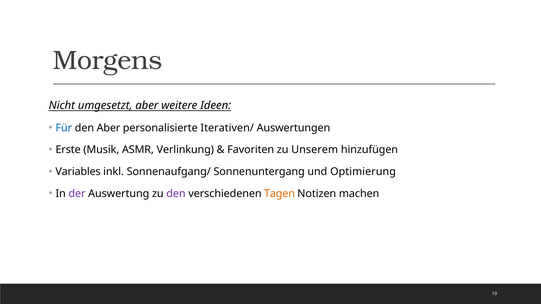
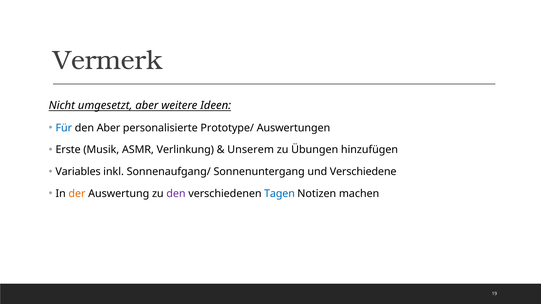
Morgens: Morgens -> Vermerk (108, 61)
Iterativen/: Iterativen/ -> Prototype/ (227, 128)
Favoriten: Favoriten -> Unserem (251, 150)
Unserem: Unserem -> Übungen (315, 150)
Optimierung: Optimierung -> Verschiedene (363, 172)
der colour: purple -> orange (77, 194)
Tagen colour: orange -> blue (279, 194)
